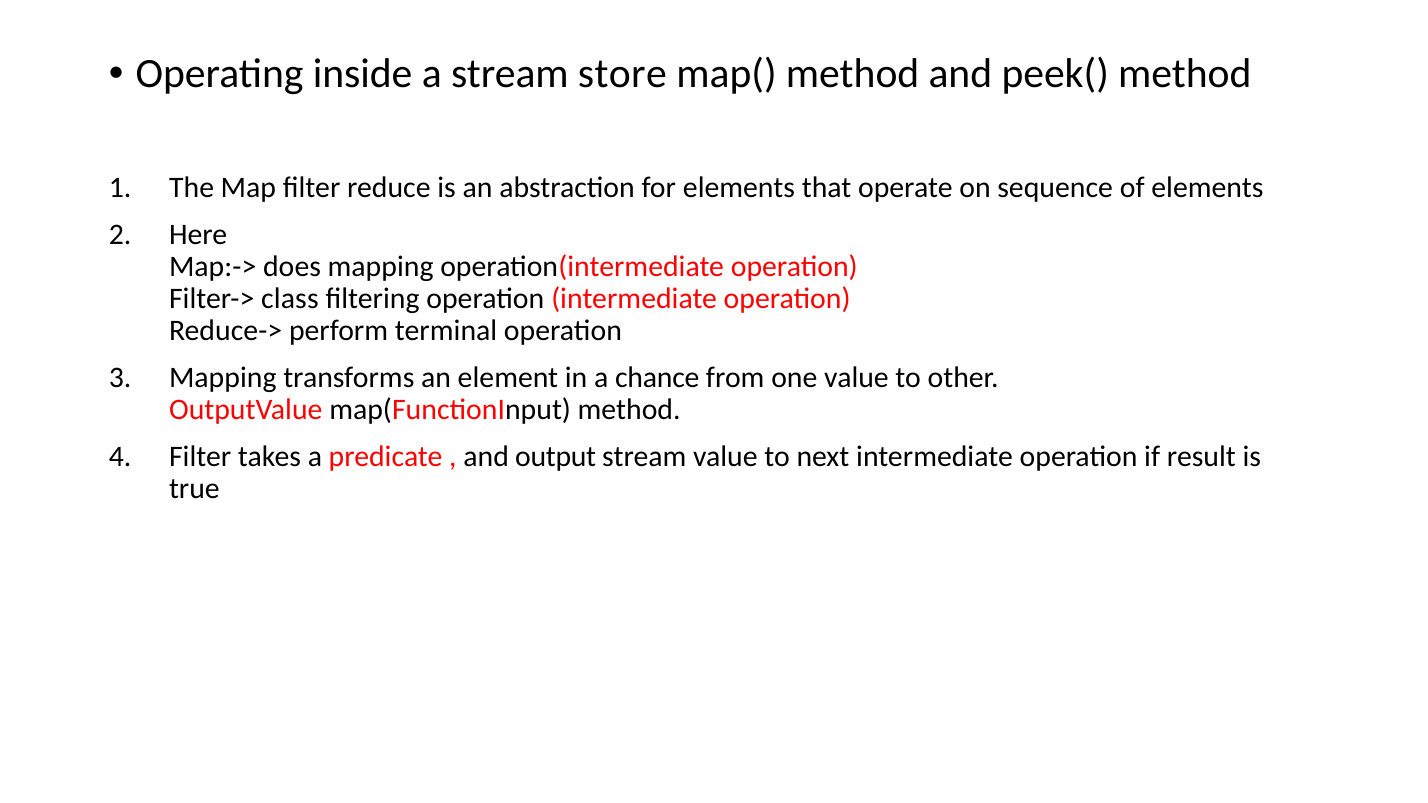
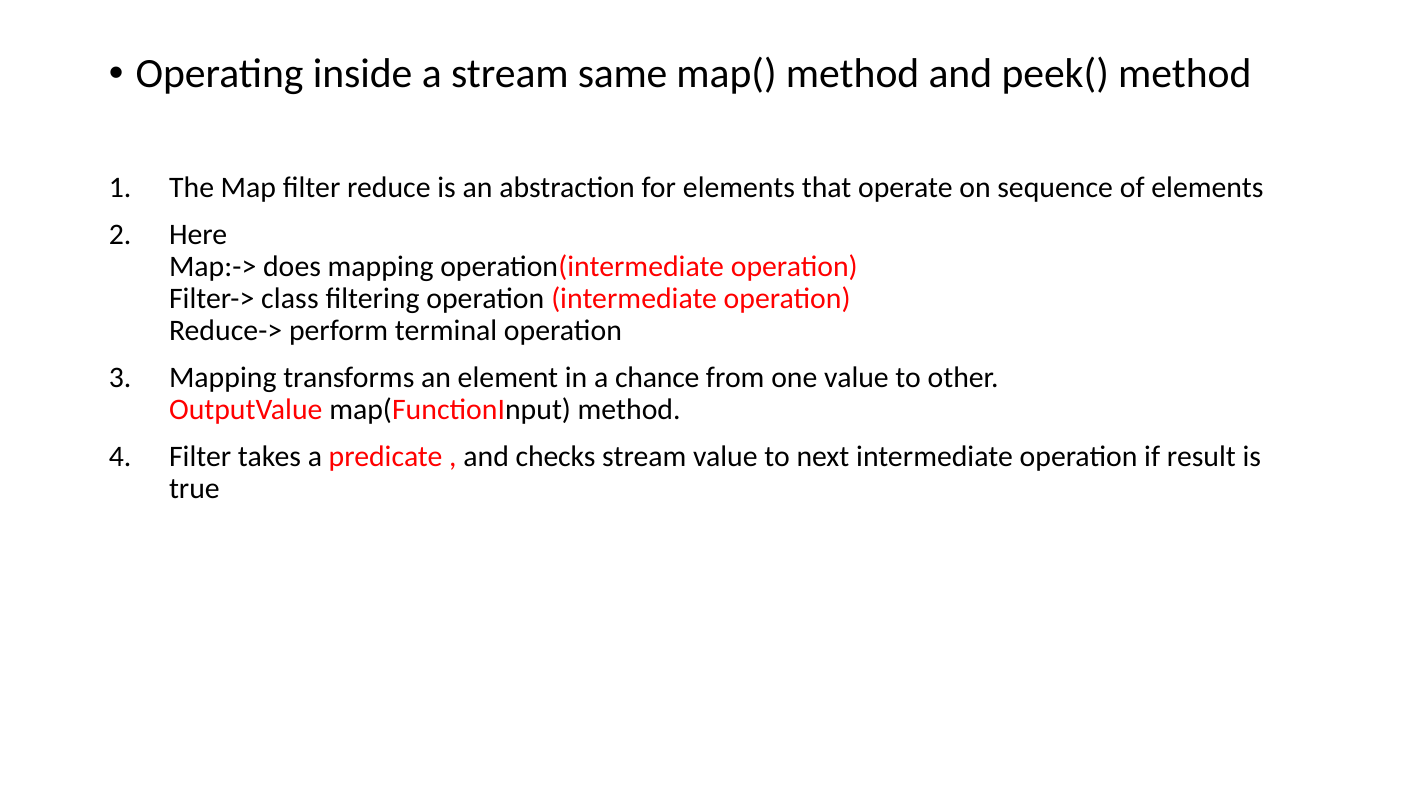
store: store -> same (623, 74)
output: output -> checks (556, 457)
